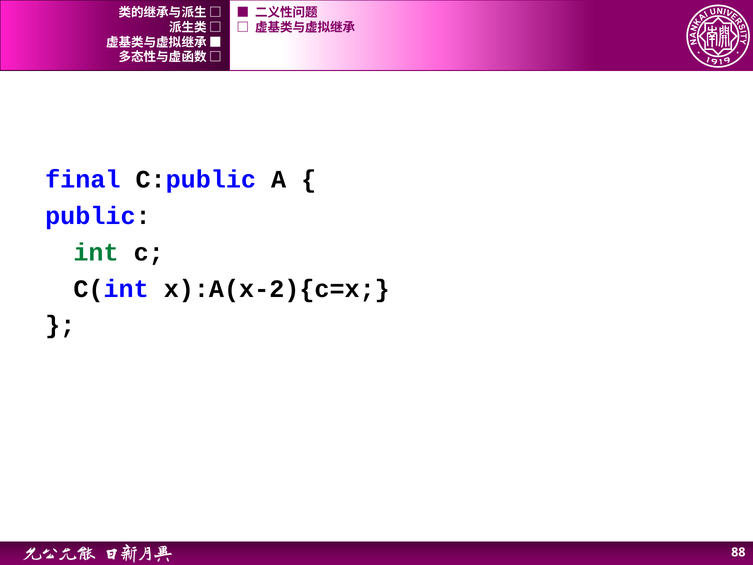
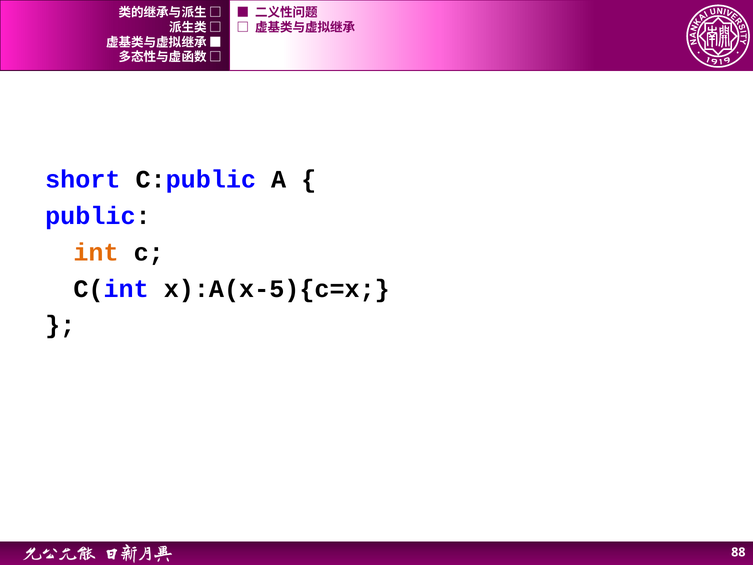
final: final -> short (83, 179)
int colour: green -> orange (96, 252)
x):A(x-2){c=x: x):A(x-2){c=x -> x):A(x-5){c=x (277, 289)
